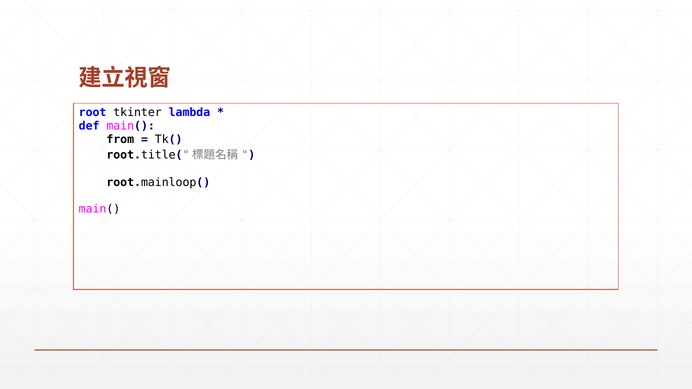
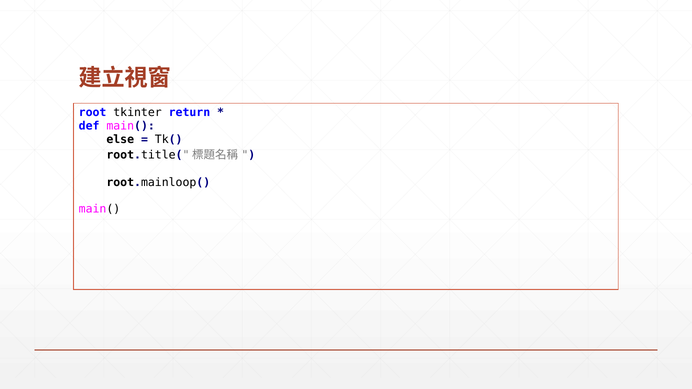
lambda: lambda -> return (189, 113)
from: from -> else (120, 139)
